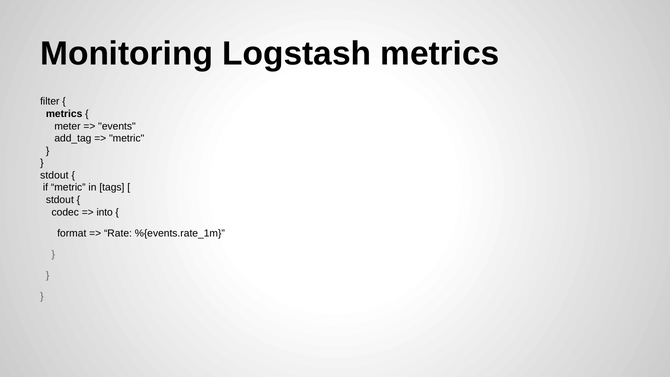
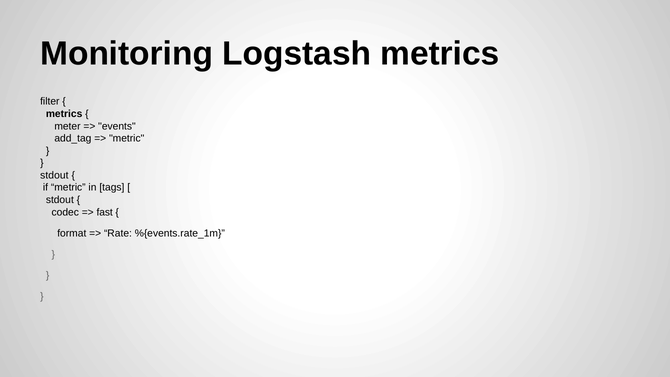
into: into -> fast (105, 212)
